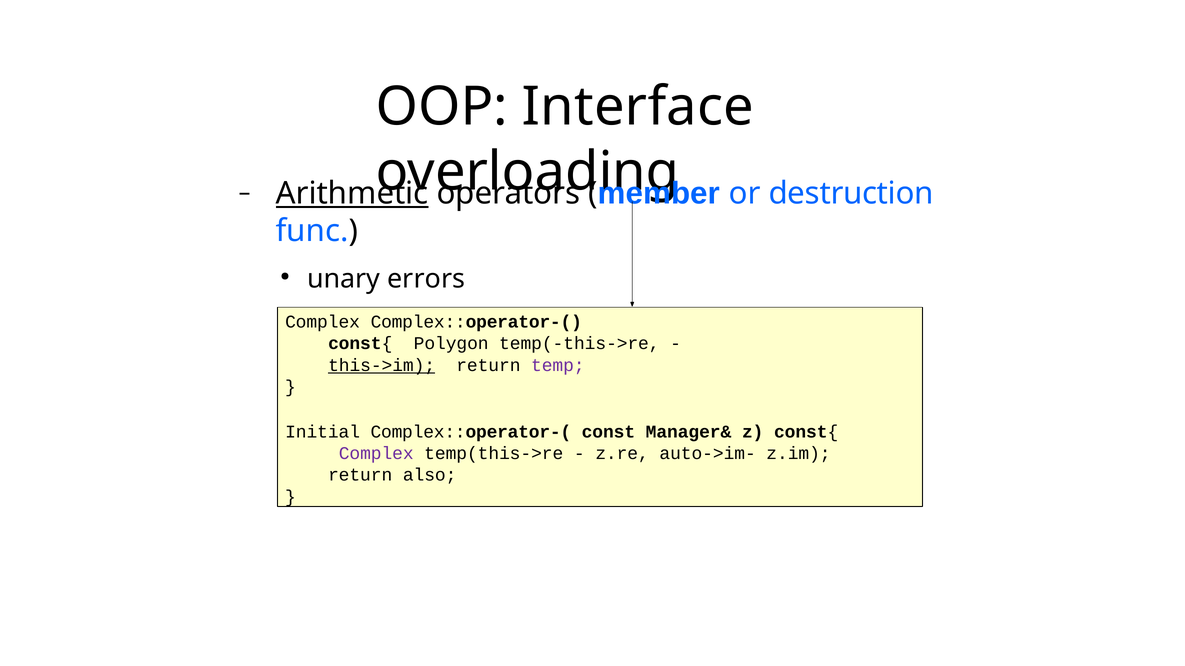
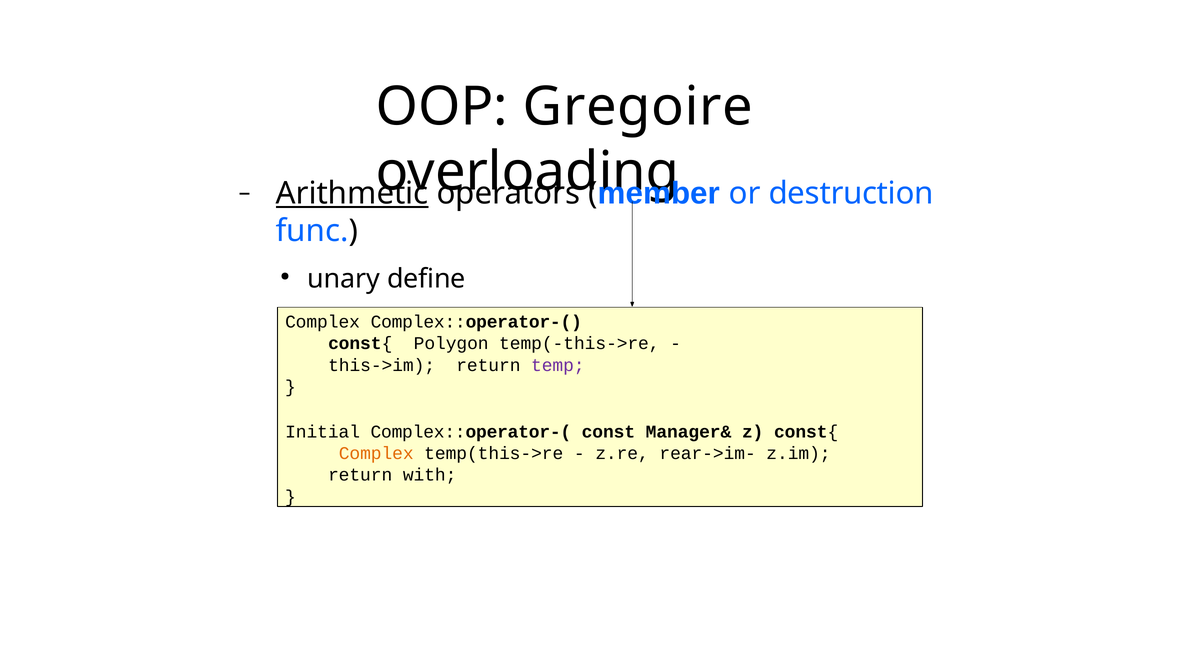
Interface: Interface -> Gregoire (638, 107)
errors: errors -> define (426, 279)
this->im underline: present -> none (382, 365)
Complex colour: purple -> orange (376, 454)
auto->im-: auto->im- -> rear->im- (708, 454)
also: also -> with (430, 475)
